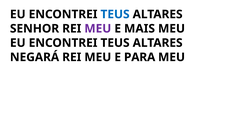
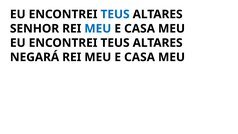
MEU colour: purple -> blue (98, 29)
MAIS: MAIS -> CASA (140, 29)
PARA: PARA -> CASA (140, 57)
